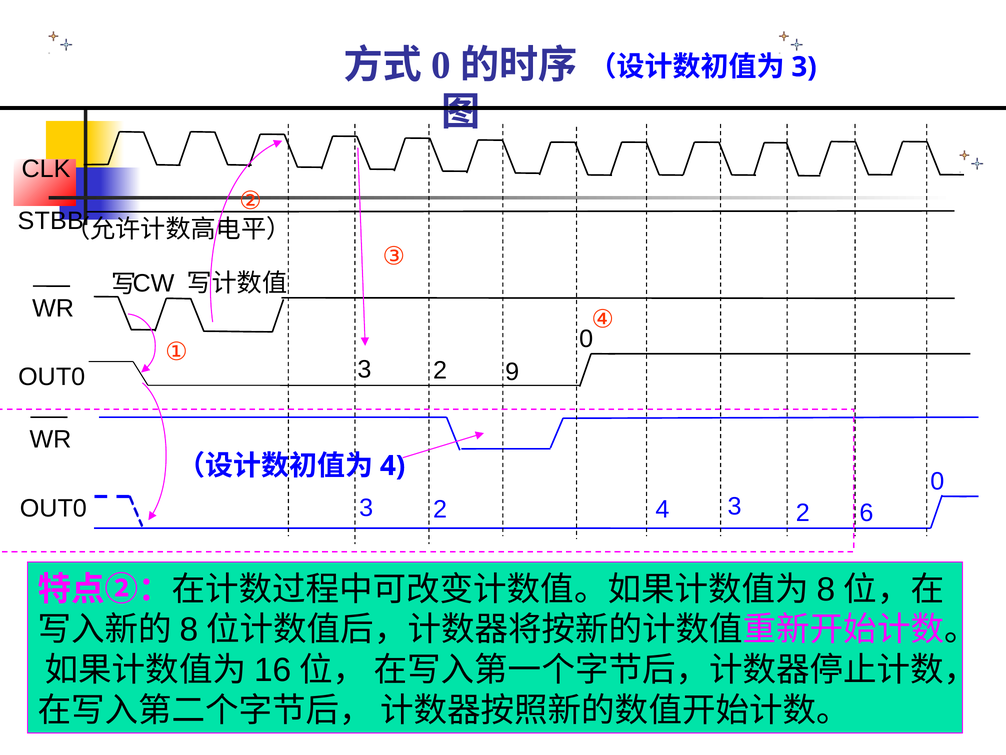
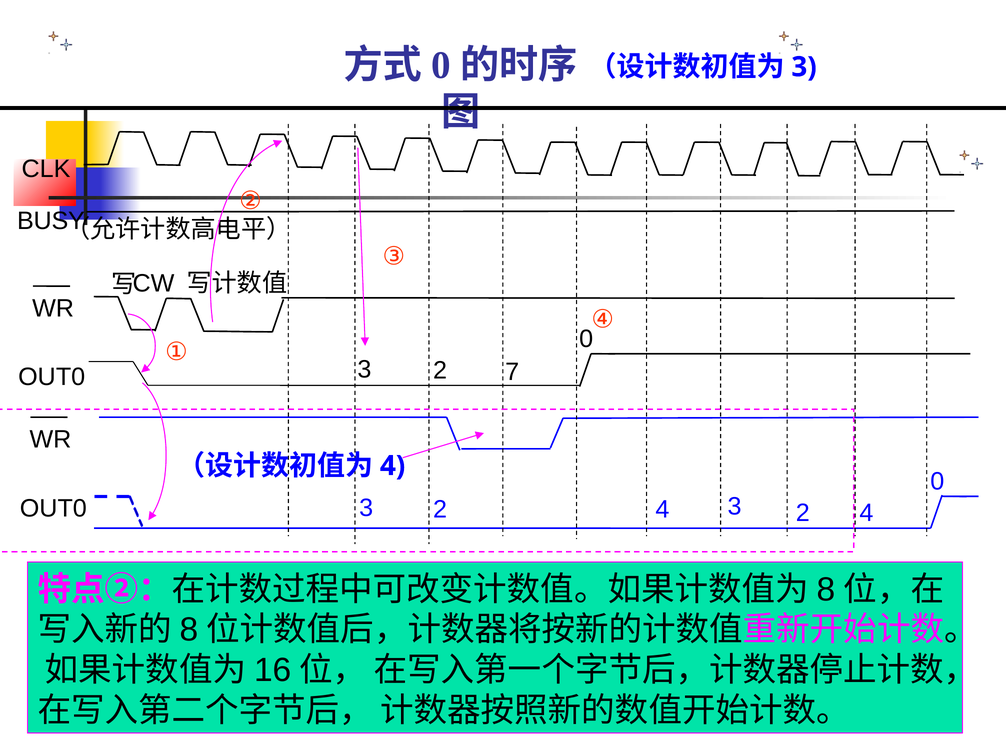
STBB: STBB -> BUSY (51, 221)
9: 9 -> 7 (512, 372)
2 6: 6 -> 4 (866, 513)
